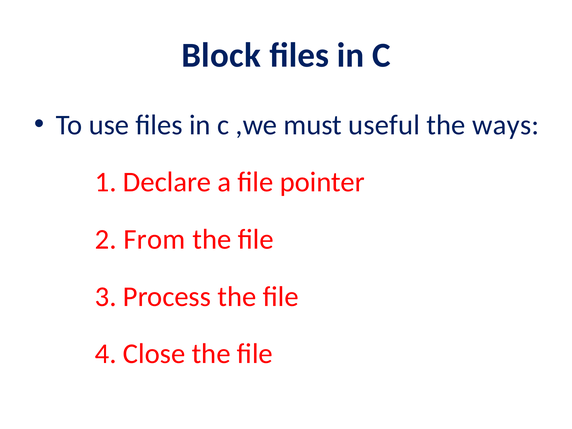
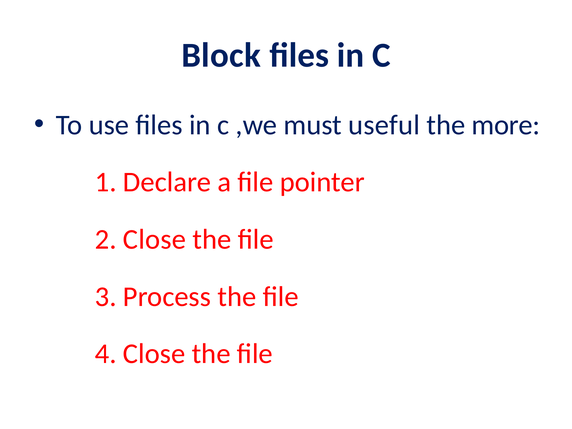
ways: ways -> more (506, 125)
2 From: From -> Close (154, 239)
